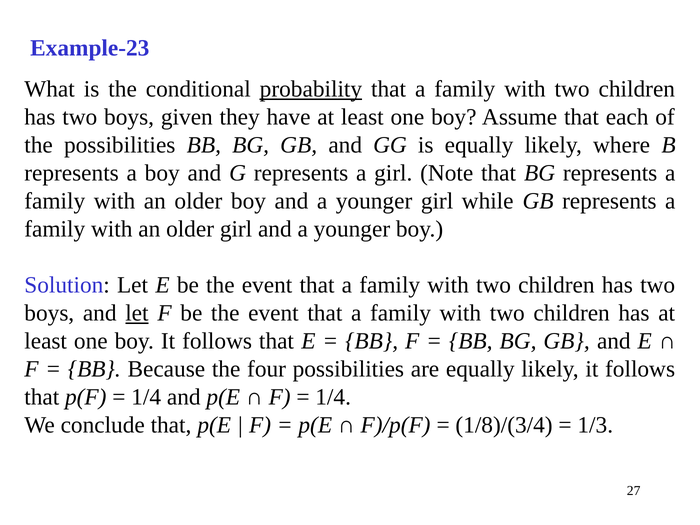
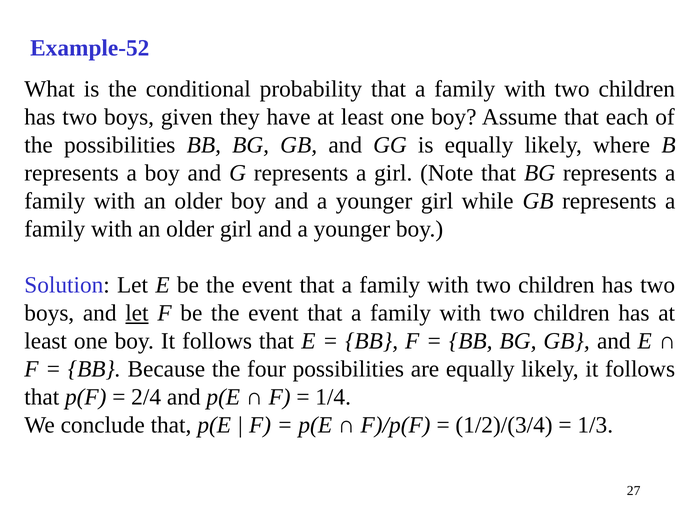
Example-23: Example-23 -> Example-52 (90, 48)
probability underline: present -> none (311, 89)
1/4: 1/4 -> 2/4 (146, 397)
1/8)/(3/4: 1/8)/(3/4 -> 1/2)/(3/4 (504, 425)
